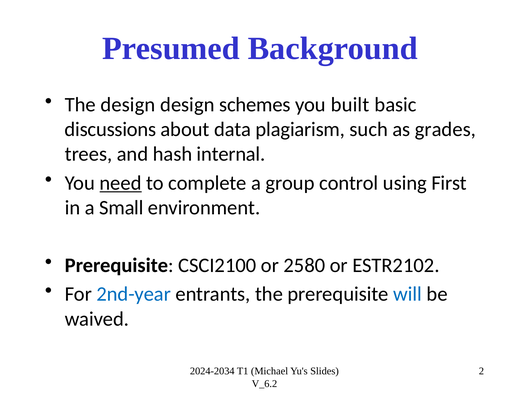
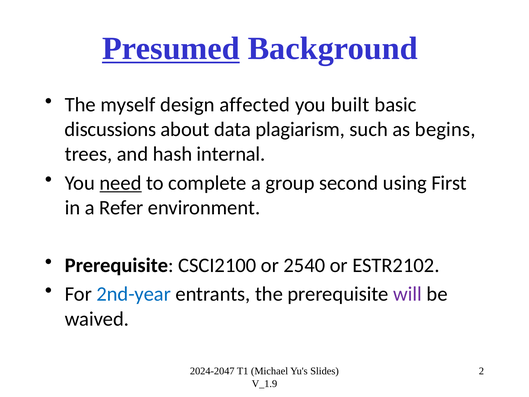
Presumed underline: none -> present (171, 49)
The design: design -> myself (128, 105)
schemes: schemes -> affected (255, 105)
grades: grades -> begins (445, 129)
control: control -> second (349, 183)
Small: Small -> Refer (121, 208)
2580: 2580 -> 2540 (304, 265)
will colour: blue -> purple (407, 294)
2024-2034: 2024-2034 -> 2024-2047 (212, 371)
V_6.2: V_6.2 -> V_1.9 (264, 383)
